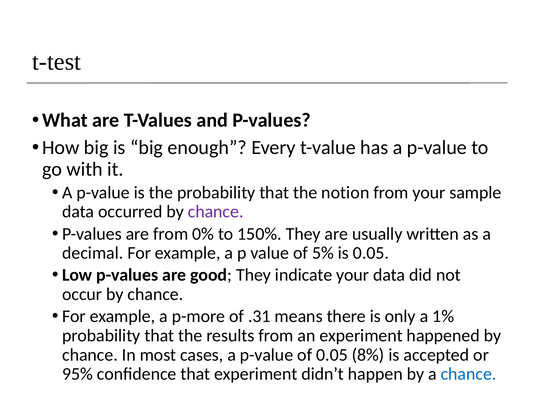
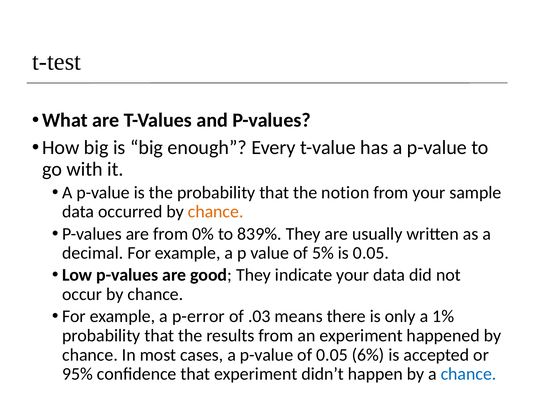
chance colour: purple -> orange (216, 212)
150%: 150% -> 839% (259, 234)
p-more: p-more -> p-error (198, 317)
.31: .31 -> .03 (259, 317)
8%: 8% -> 6% (368, 355)
